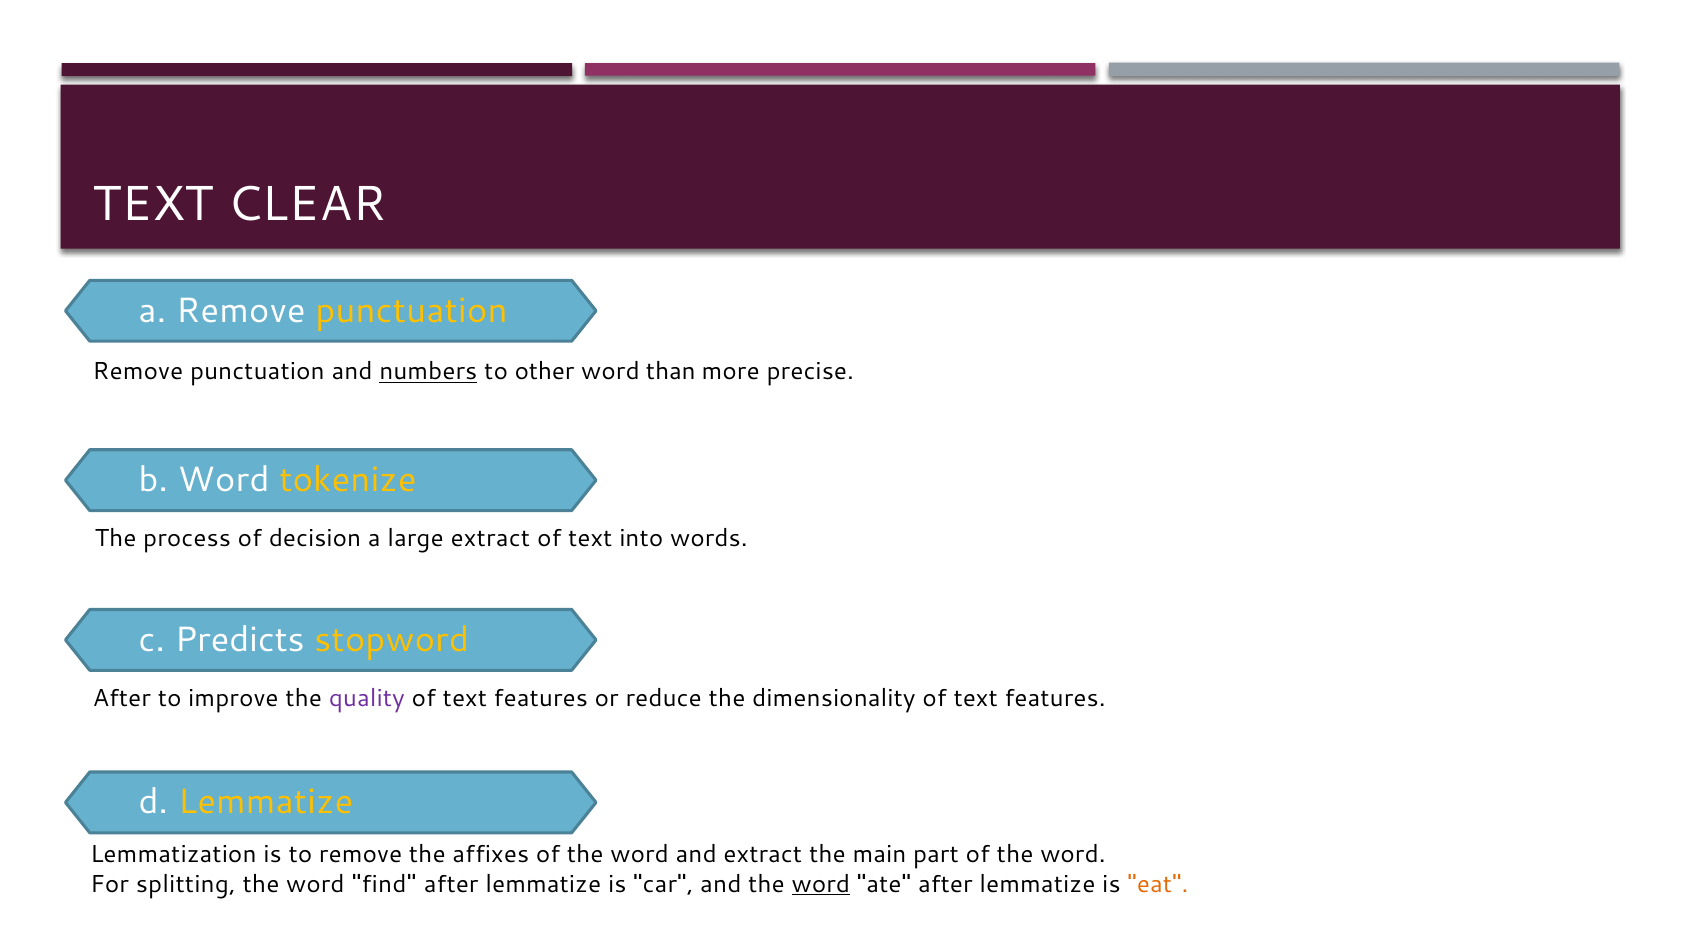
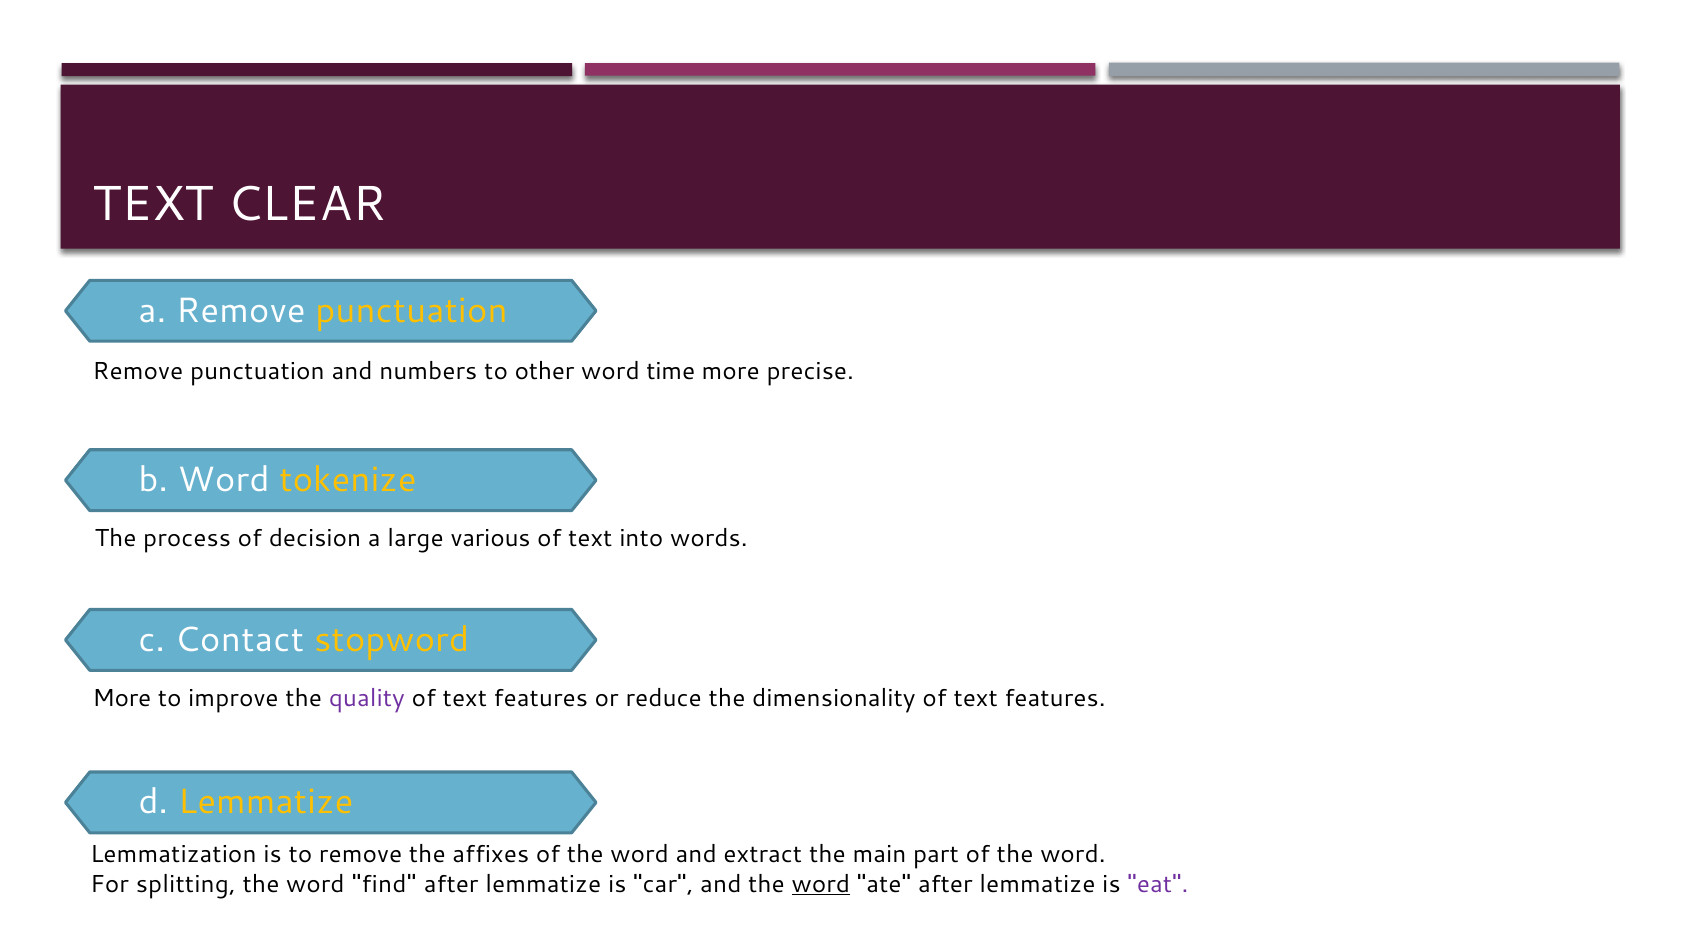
numbers underline: present -> none (428, 372)
than: than -> time (671, 372)
large extract: extract -> various (491, 538)
Predicts: Predicts -> Contact (239, 639)
After: After -> More (122, 698)
eat colour: orange -> purple (1158, 884)
